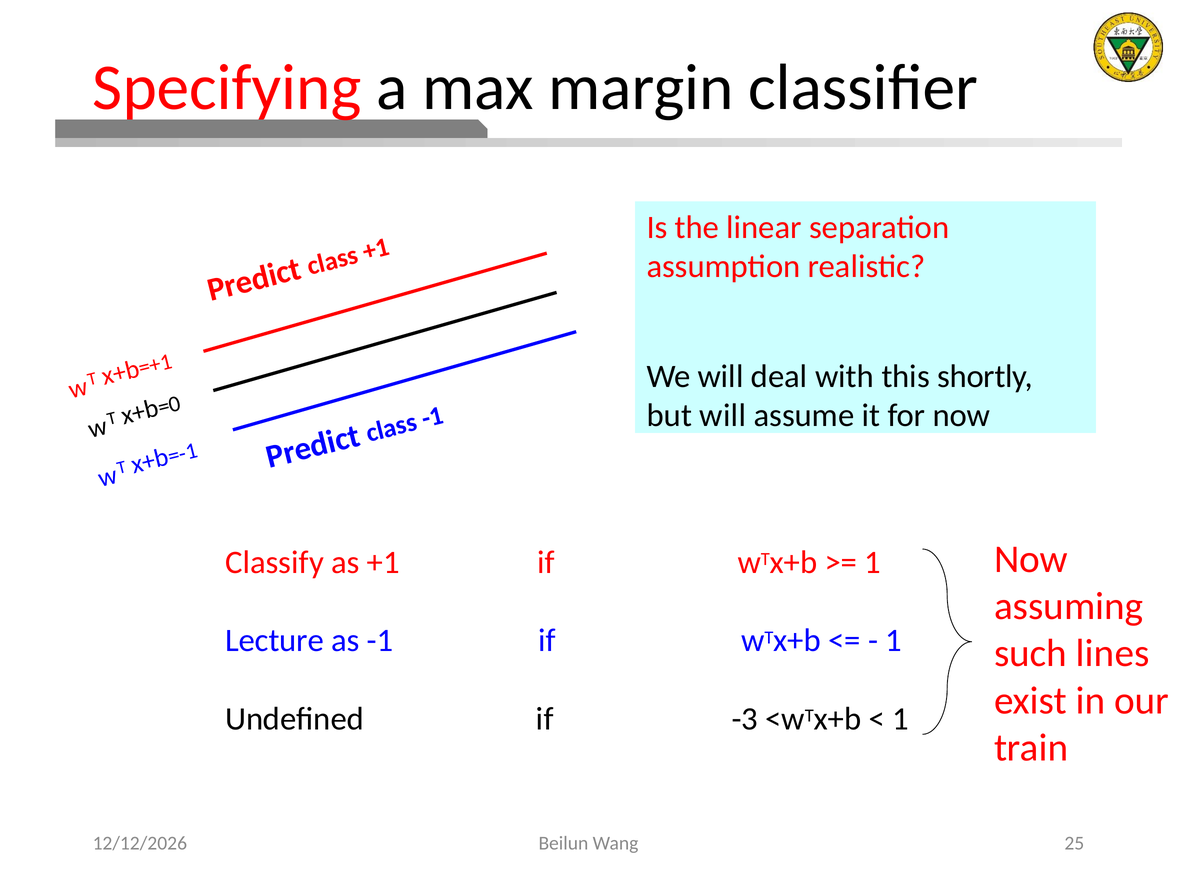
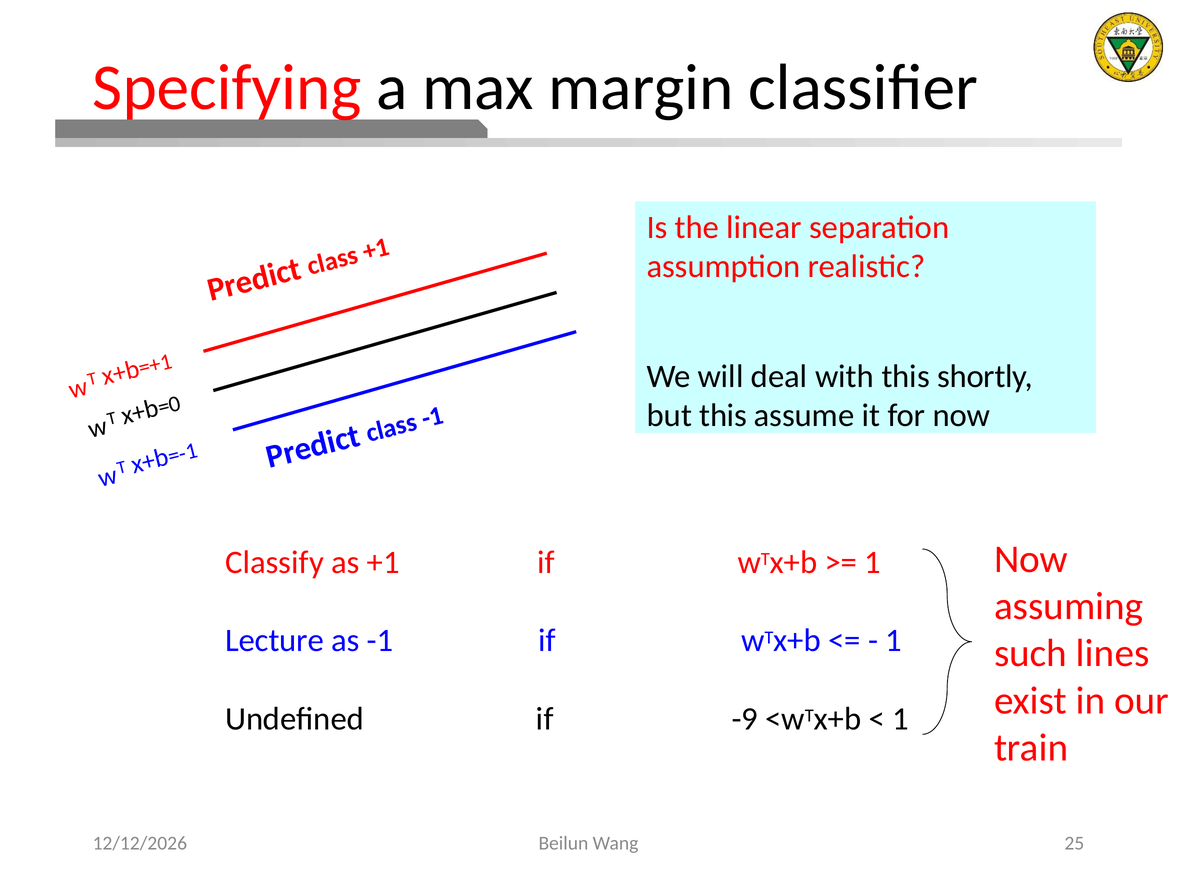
but will: will -> this (723, 415)
-3: -3 -> -9 (745, 719)
